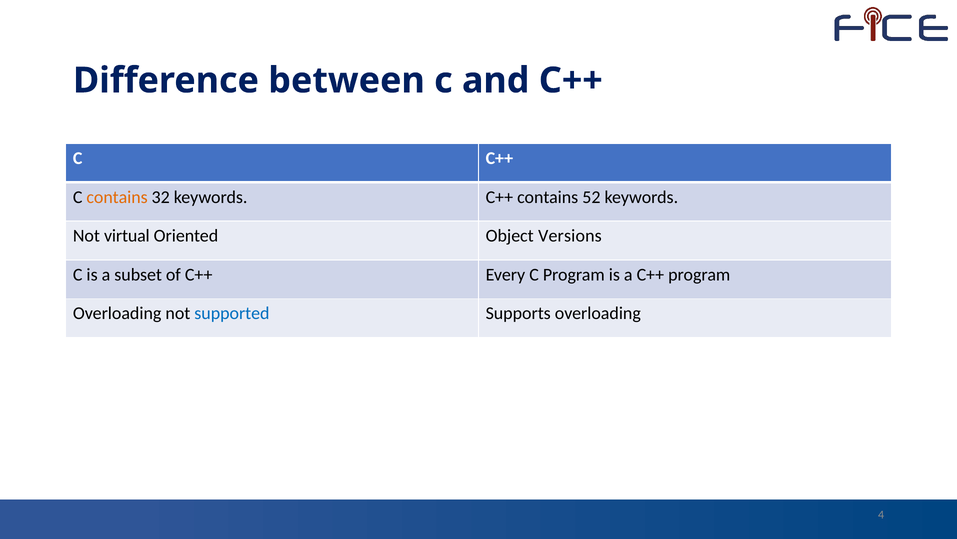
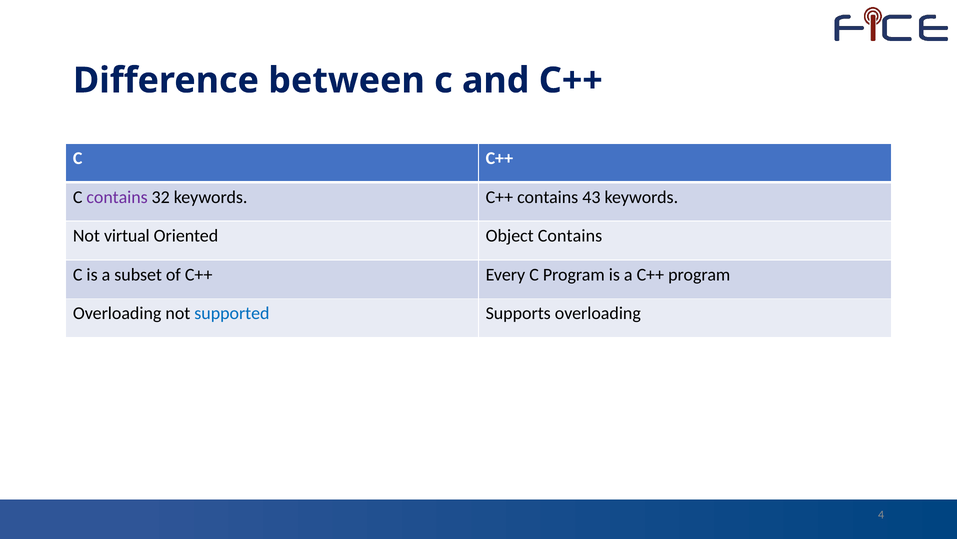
contains colour: orange -> purple (117, 197)
52: 52 -> 43 (591, 197)
Object Versions: Versions -> Contains (570, 236)
